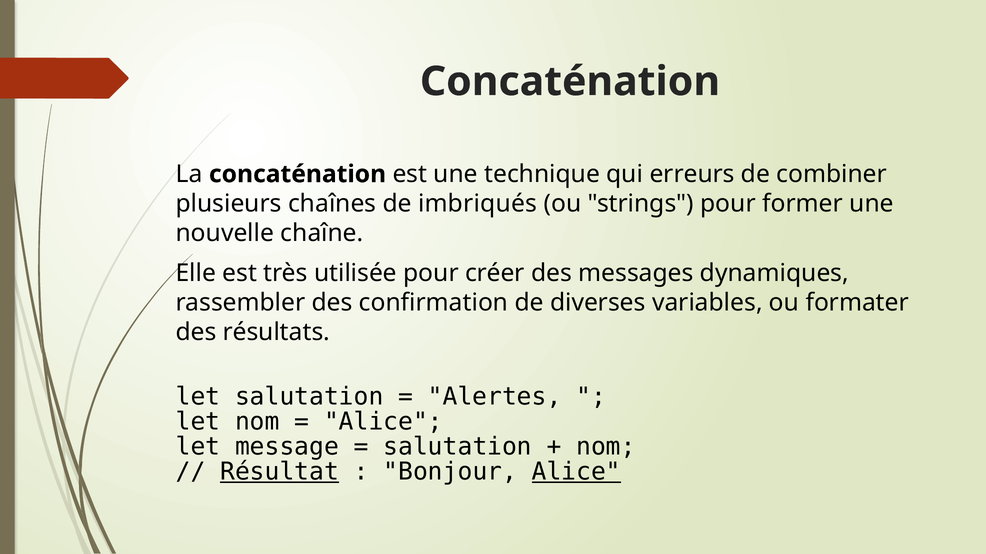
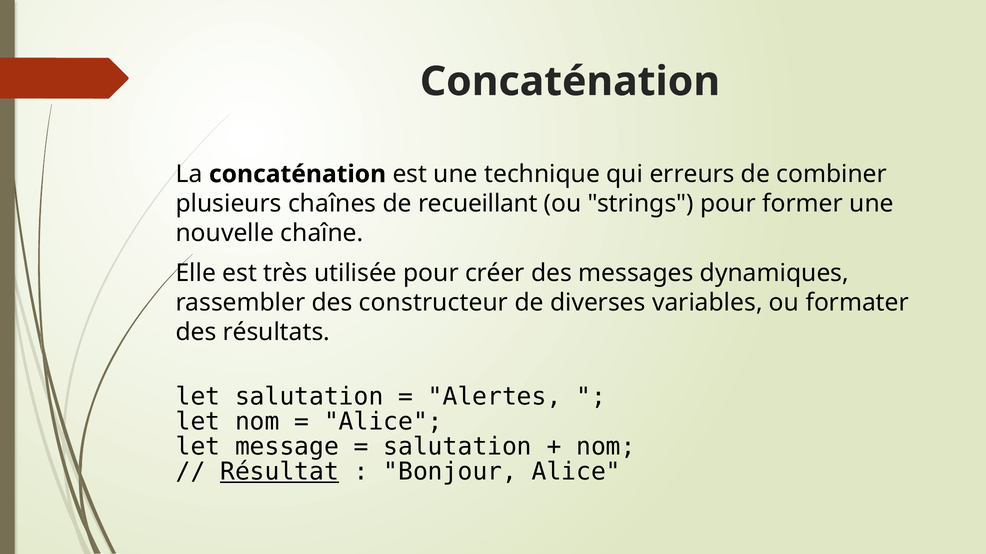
imbriqués: imbriqués -> recueillant (478, 204)
confirmation: confirmation -> constructeur (434, 303)
Alice underline: present -> none (576, 472)
